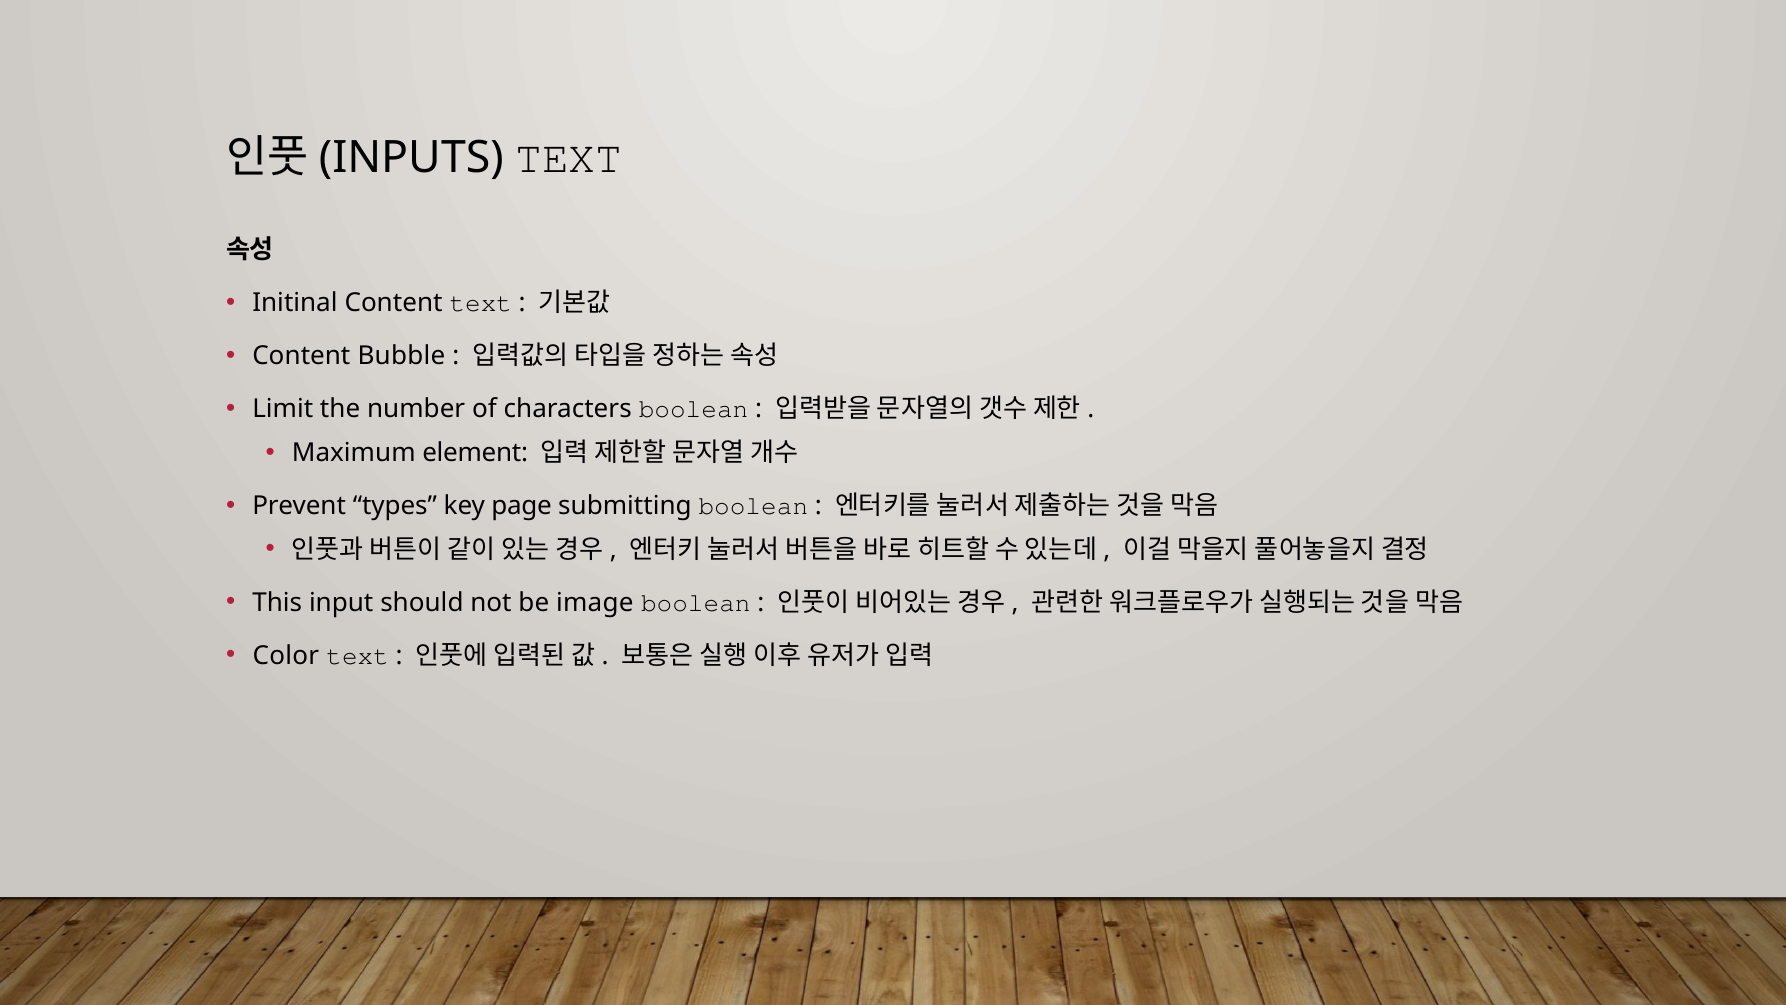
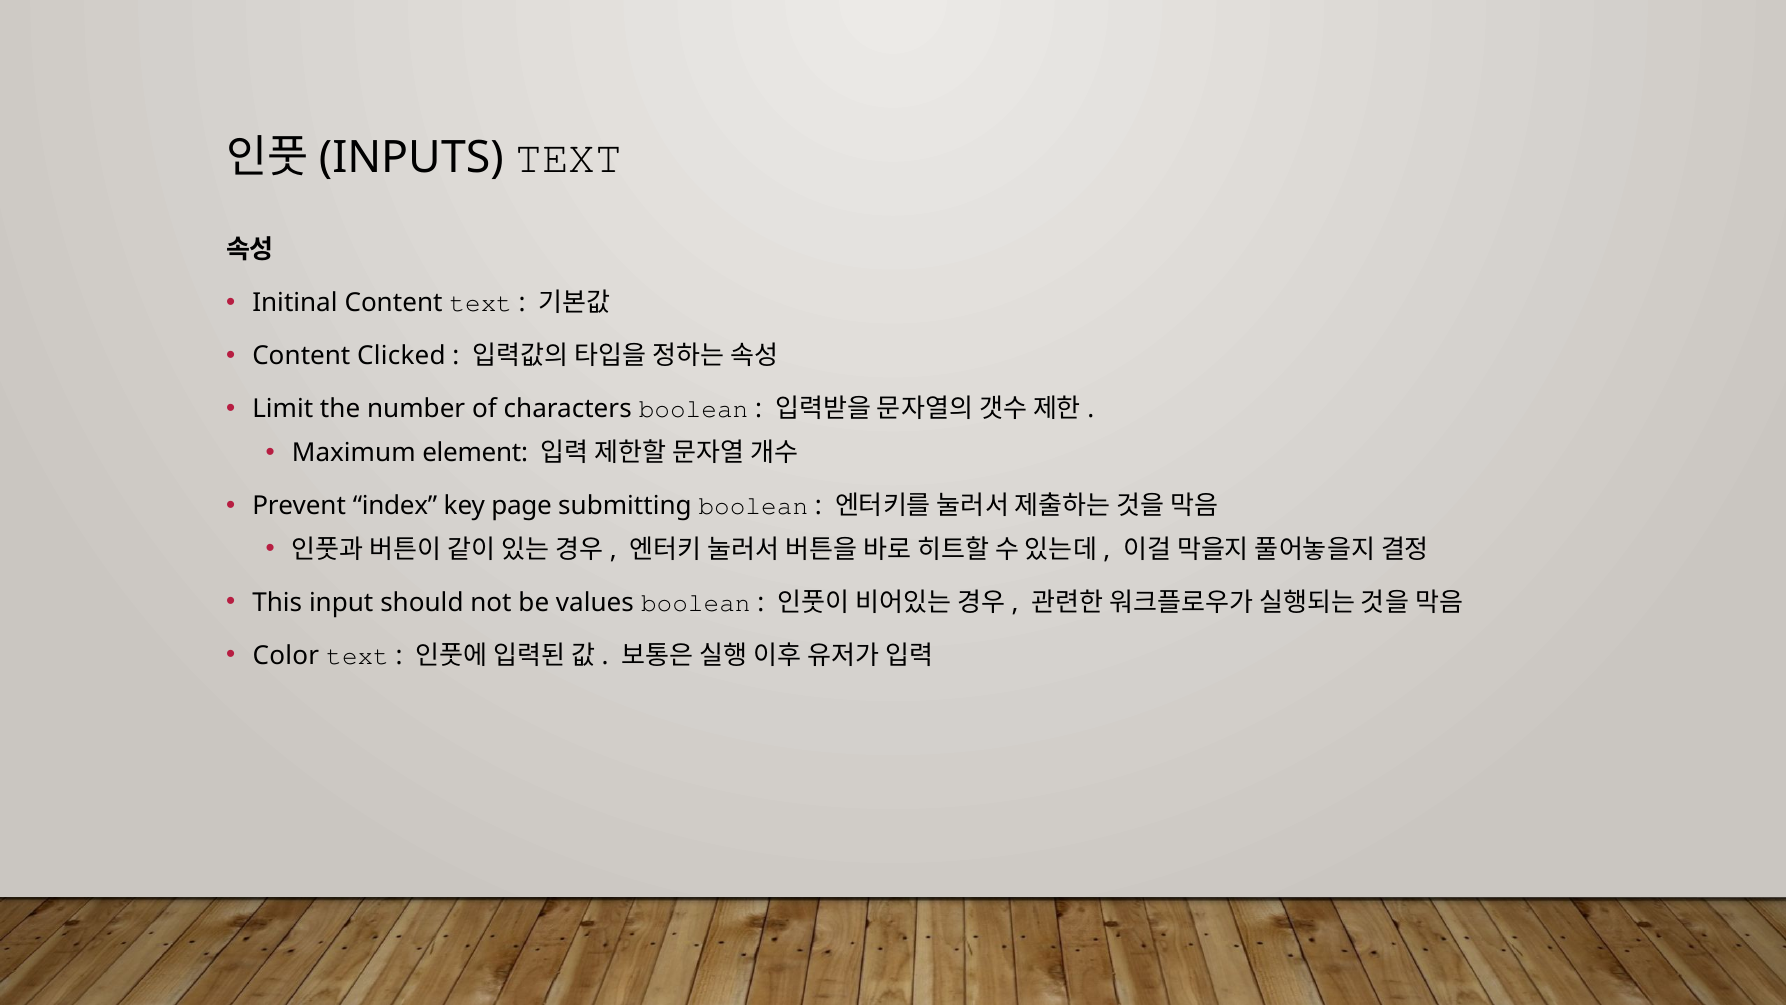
Bubble: Bubble -> Clicked (401, 356)
types: types -> index (395, 506)
image: image -> values (595, 602)
